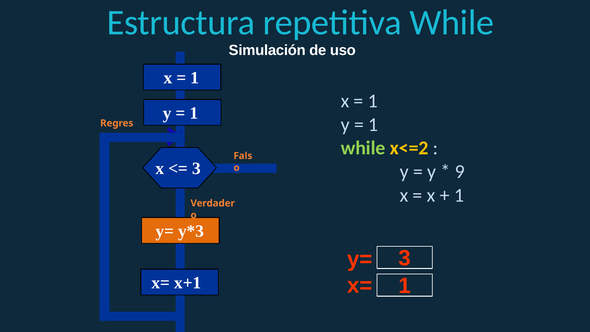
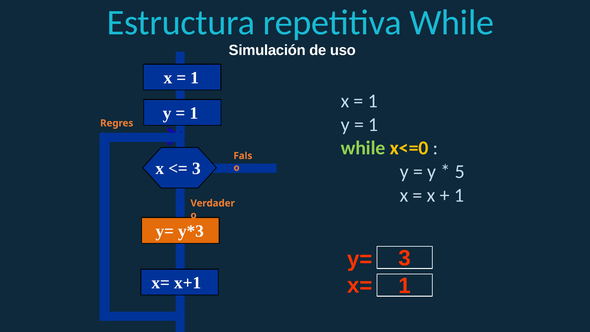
x<=2: x<=2 -> x<=0 (409, 148)
9: 9 -> 5 (460, 172)
